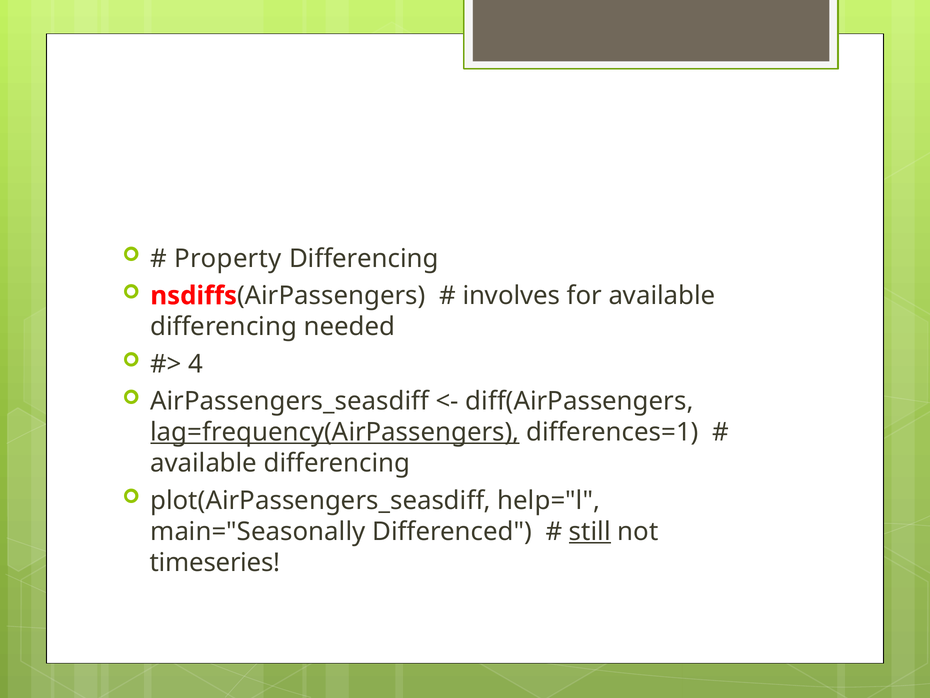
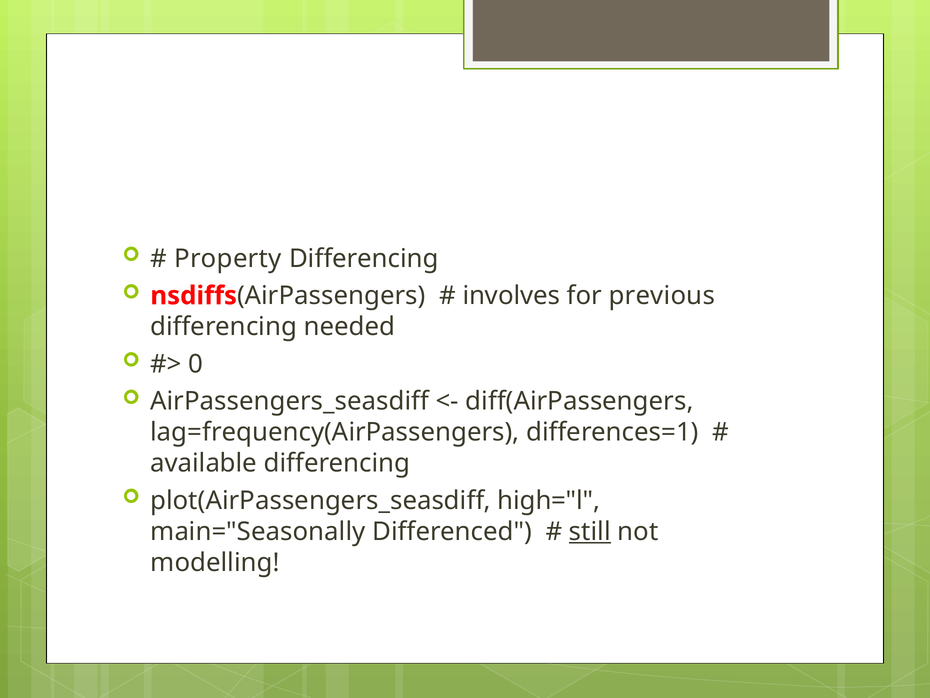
for available: available -> previous (662, 296)
4: 4 -> 0 (196, 364)
lag=frequency(AirPassengers underline: present -> none (335, 432)
help="l: help="l -> high="l (549, 500)
timeseries: timeseries -> modelling (215, 562)
